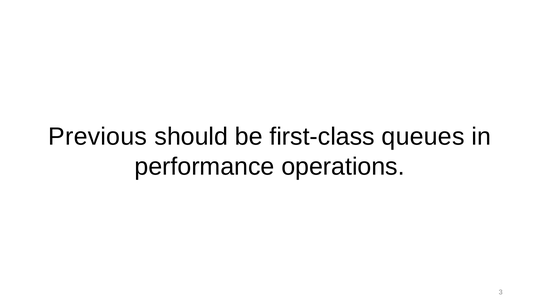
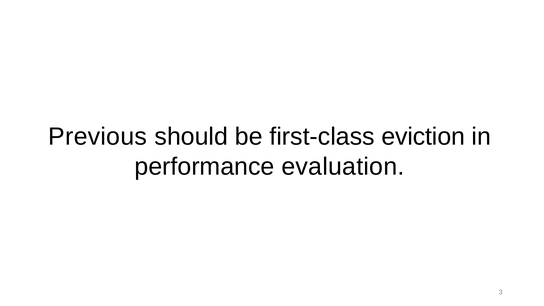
queues: queues -> eviction (423, 137)
operations: operations -> evaluation (343, 167)
